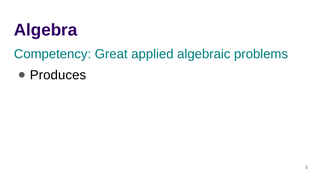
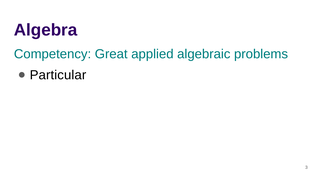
Produces: Produces -> Particular (58, 75)
